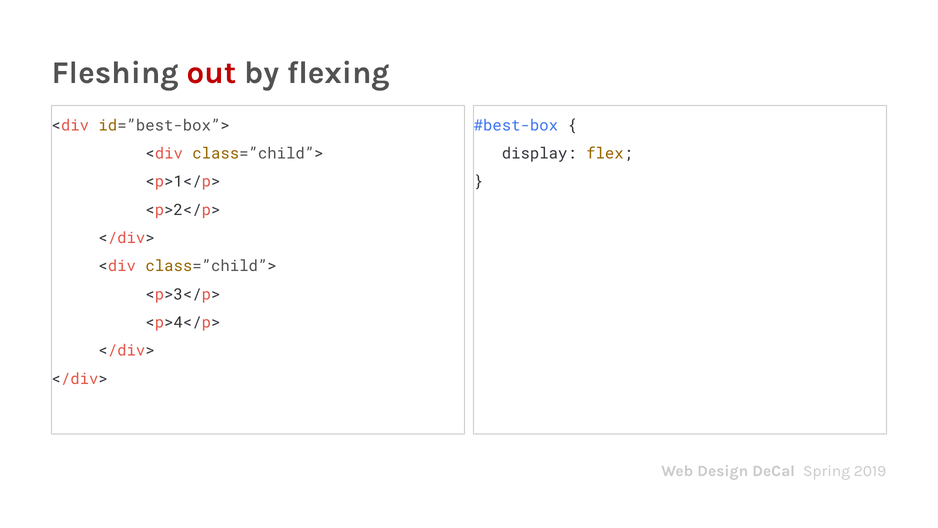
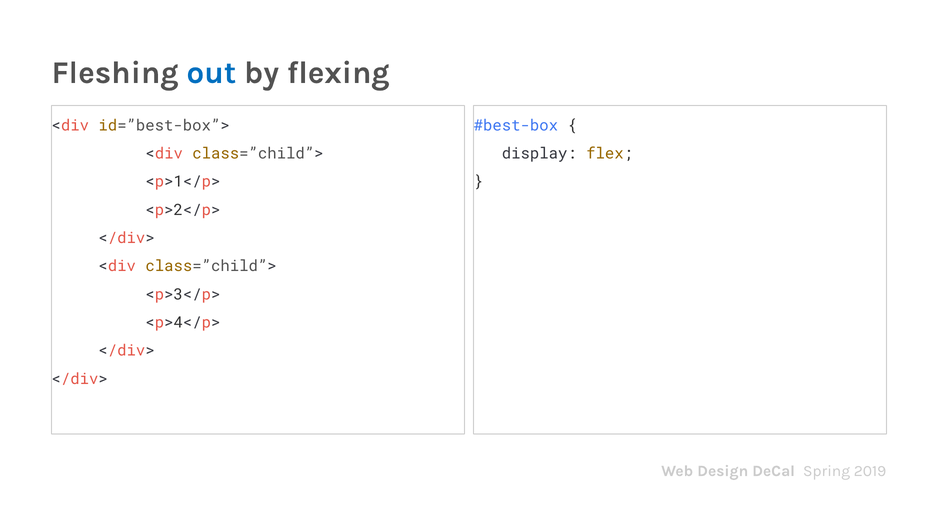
out colour: red -> blue (211, 73)
